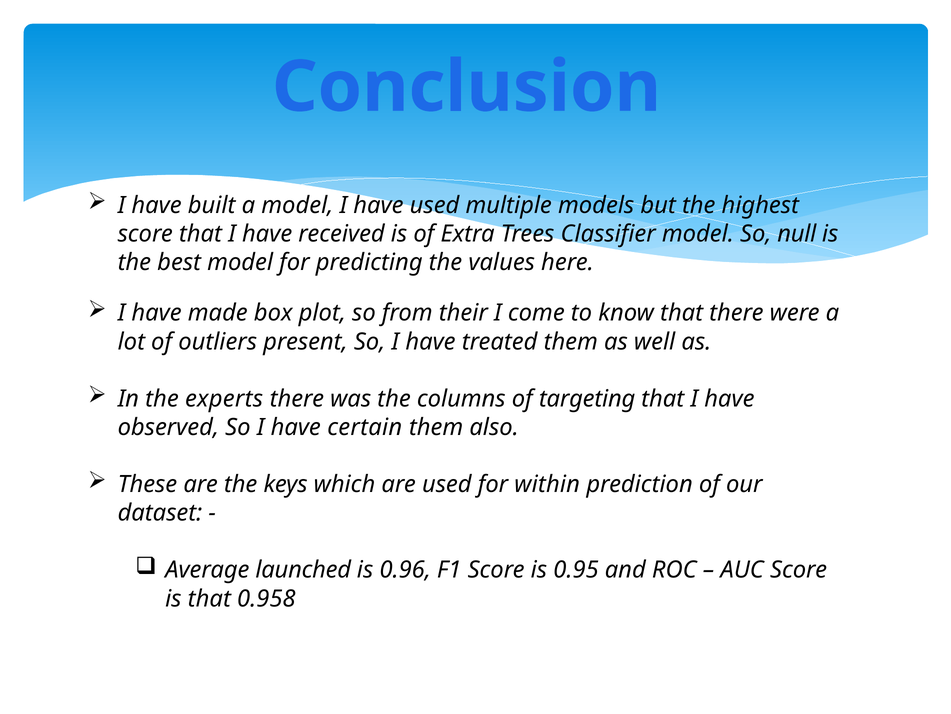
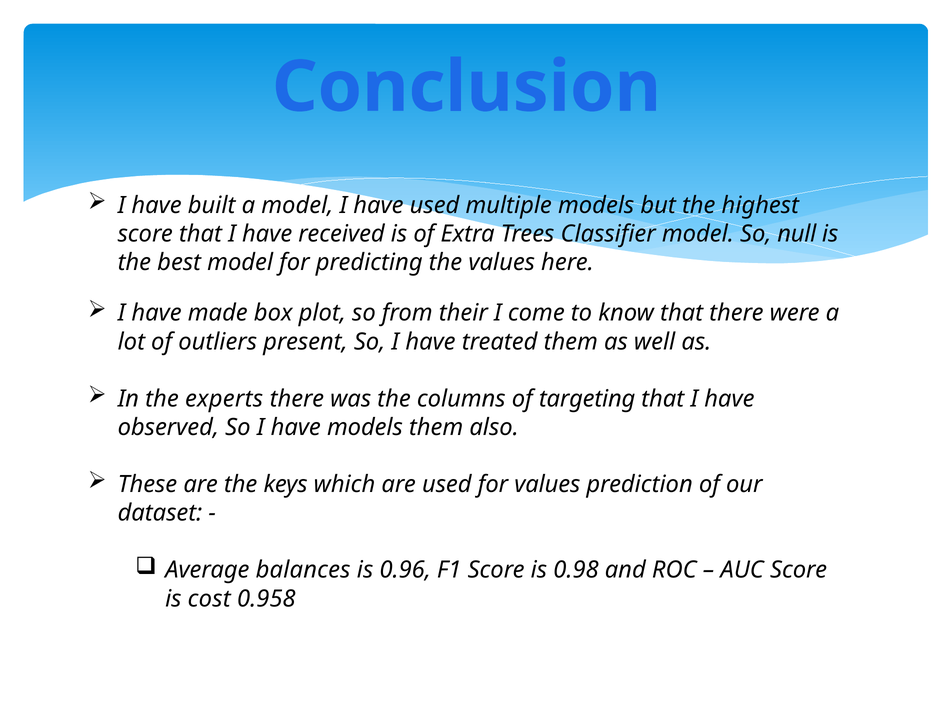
have certain: certain -> models (365, 427)
for within: within -> values (547, 484)
launched: launched -> balances (303, 570)
0.95: 0.95 -> 0.98 (576, 570)
is that: that -> cost (209, 598)
